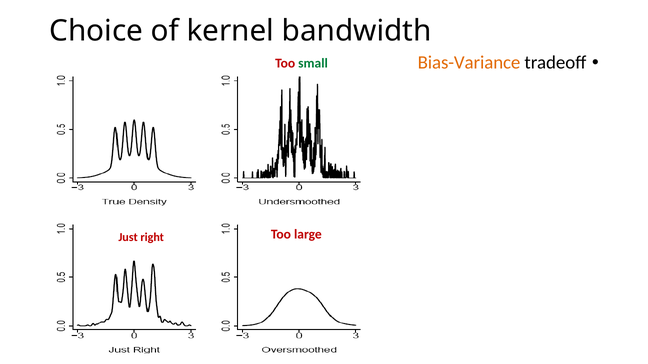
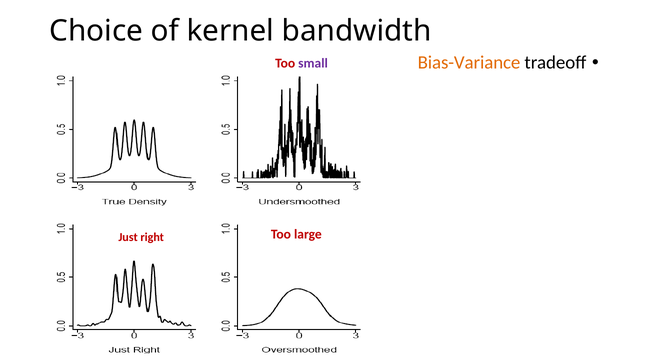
small colour: green -> purple (313, 63)
